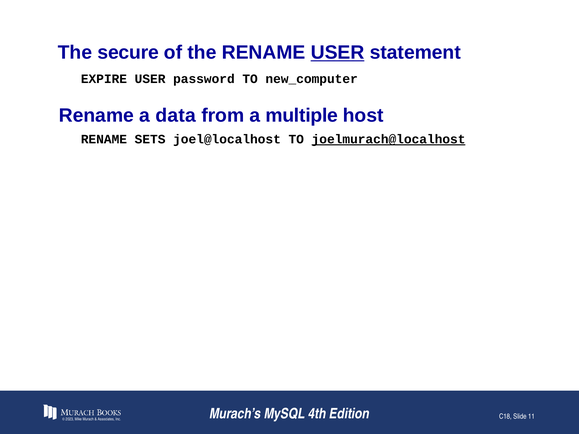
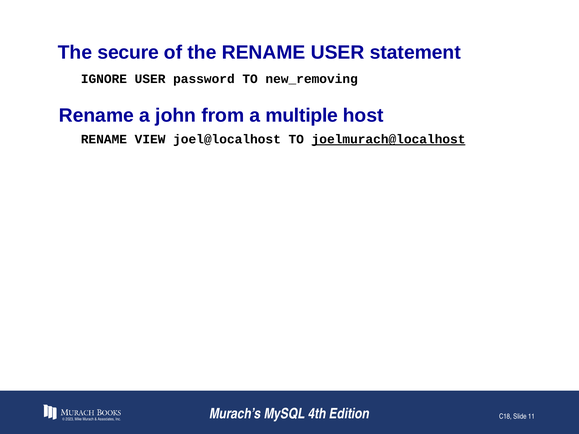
USER underline: present -> none (338, 53)
EXPIRE: EXPIRE -> IGNORE (104, 79)
new_computer: new_computer -> new_removing (312, 79)
data: data -> john (176, 116)
SETS: SETS -> VIEW (150, 139)
